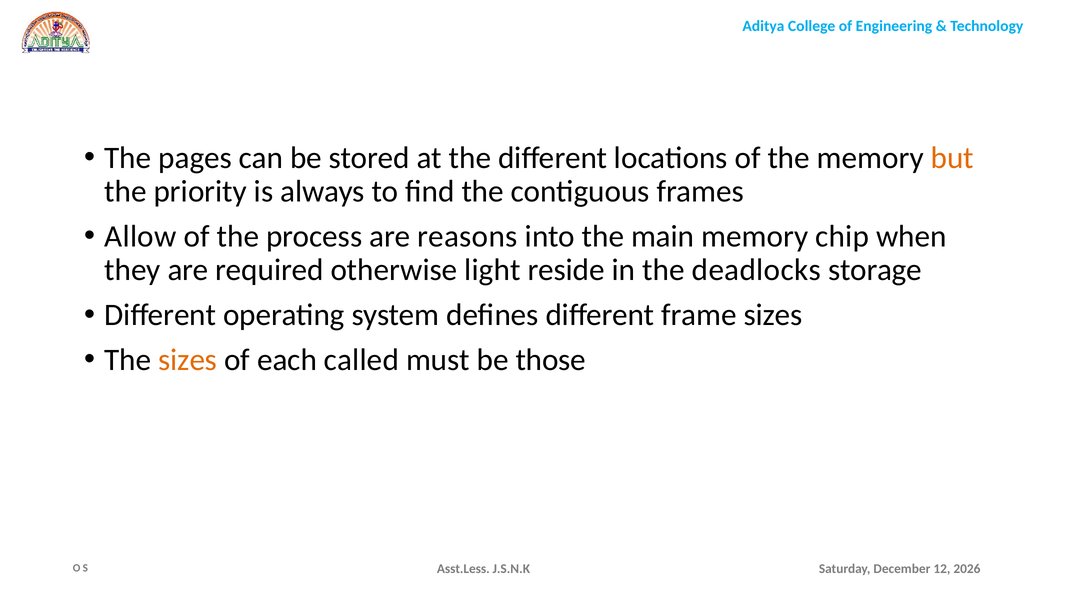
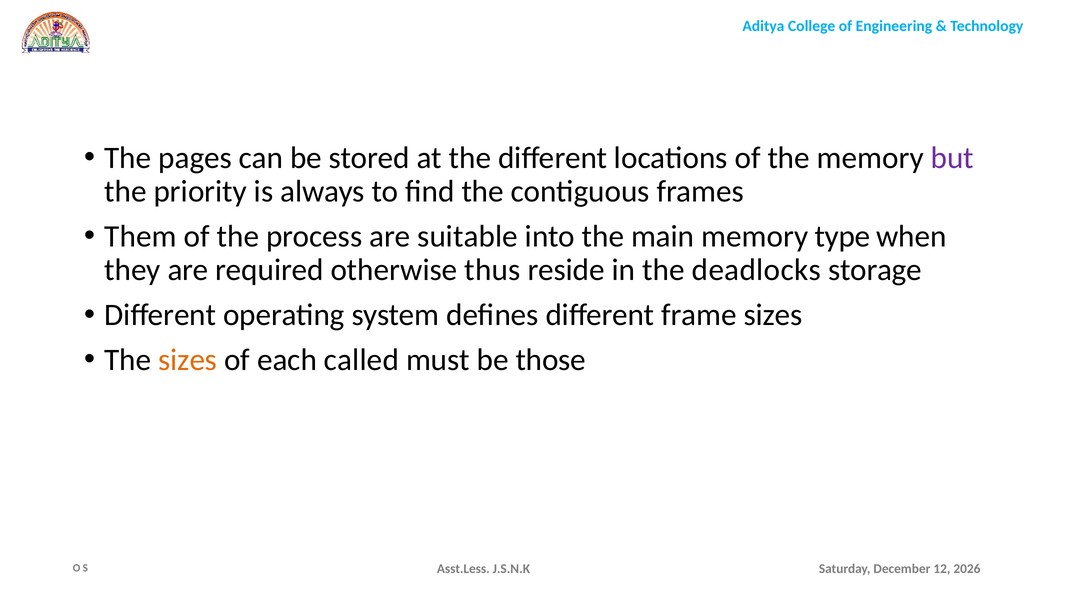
but colour: orange -> purple (952, 158)
Allow: Allow -> Them (141, 236)
reasons: reasons -> suitable (468, 236)
chip: chip -> type (842, 236)
light: light -> thus (492, 270)
